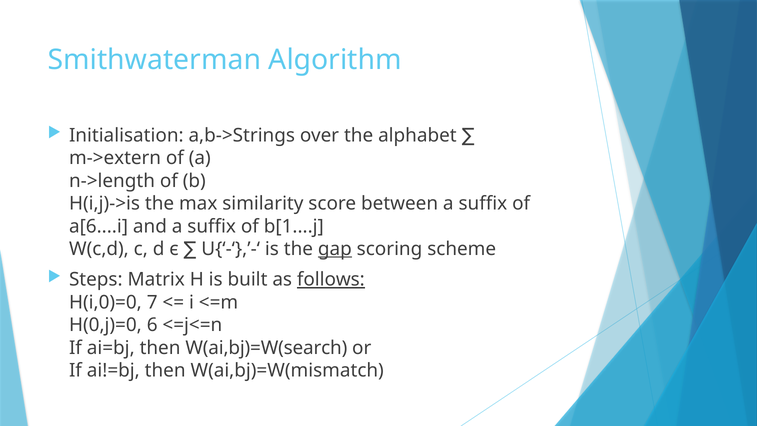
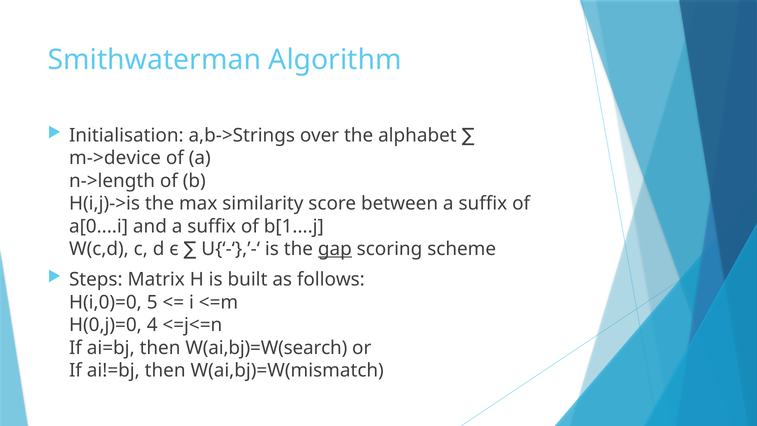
m->extern: m->extern -> m->device (115, 158)
a[6....i: a[6....i -> a[0....i (99, 226)
follows underline: present -> none (331, 280)
7: 7 -> 5 (152, 302)
6: 6 -> 4 (152, 325)
